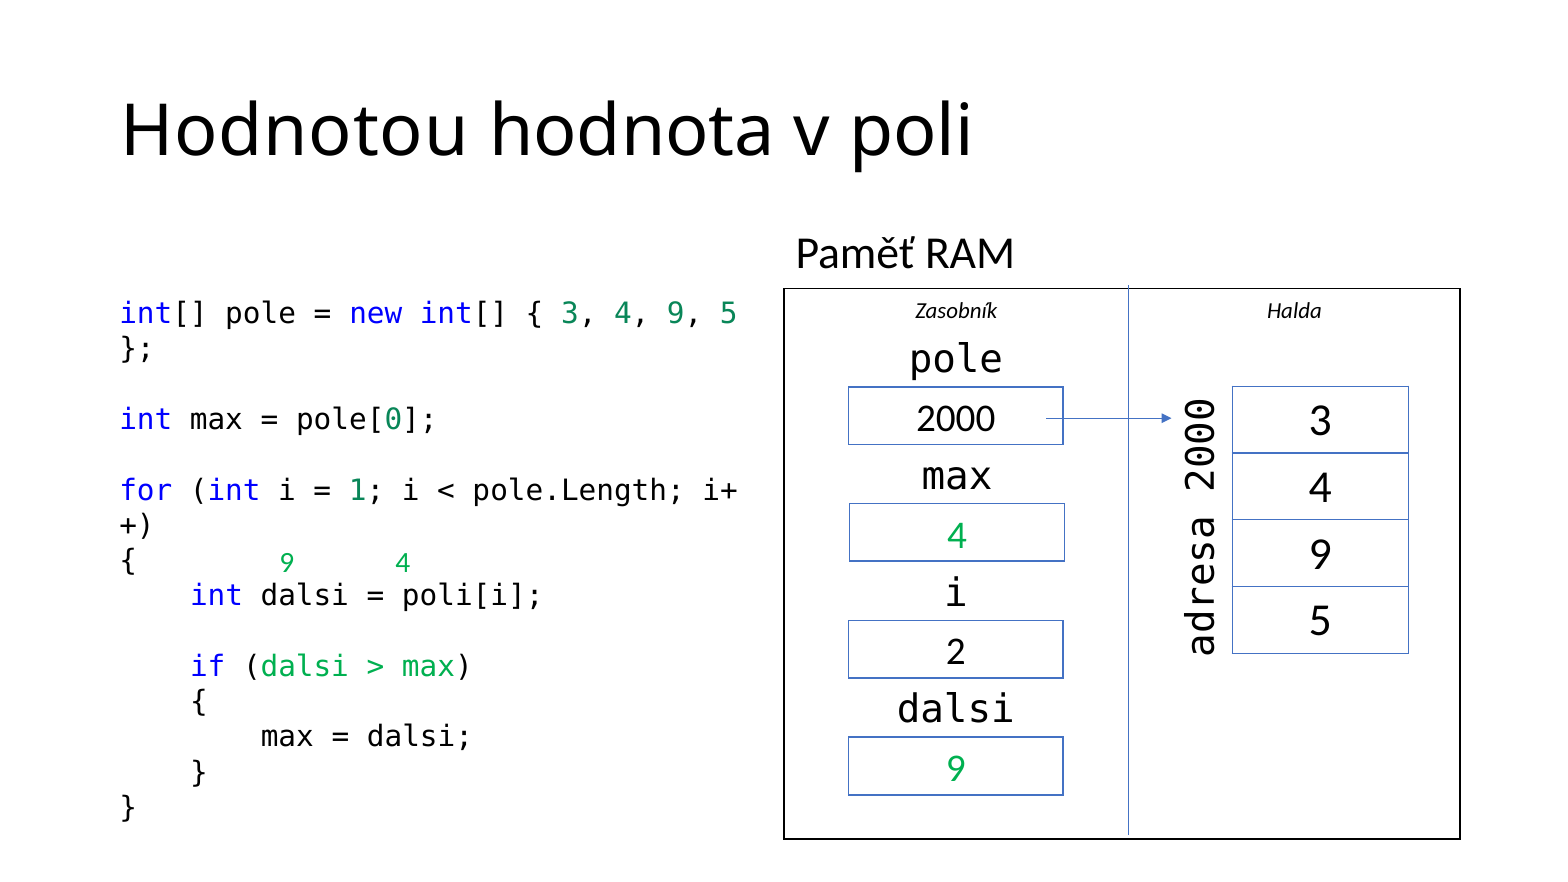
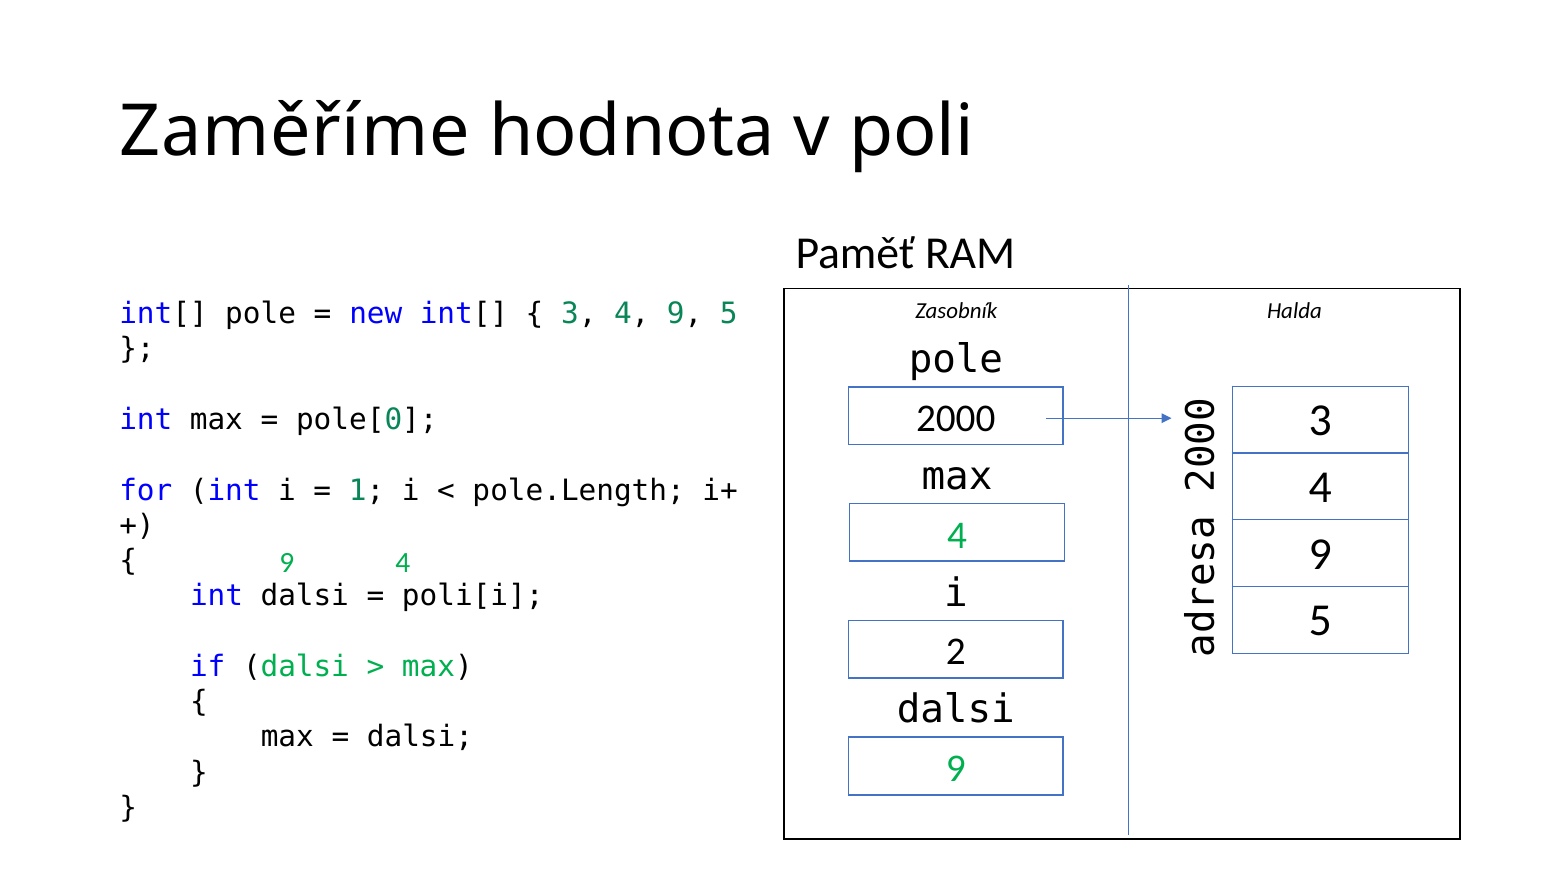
Hodnotou: Hodnotou -> Zaměříme (295, 132)
